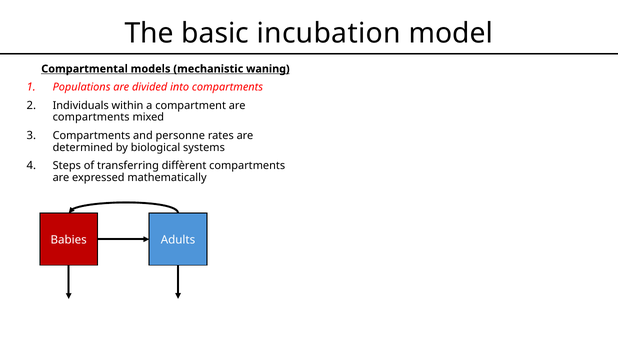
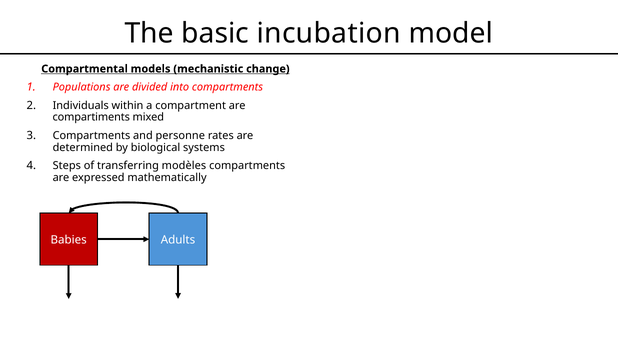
waning: waning -> change (268, 69)
compartments: compartments -> compartiments (91, 117)
diffèrent: diffèrent -> modèles (184, 166)
